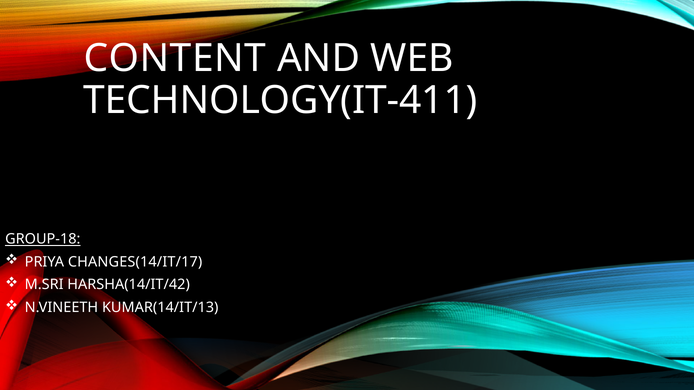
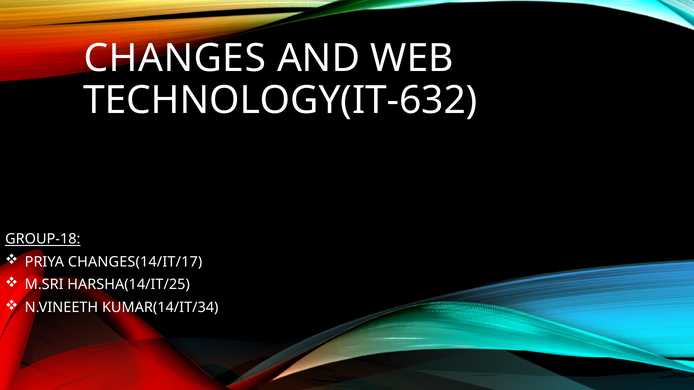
CONTENT: CONTENT -> CHANGES (175, 58)
TECHNOLOGY(IT-411: TECHNOLOGY(IT-411 -> TECHNOLOGY(IT-632 (280, 101)
HARSHA(14/IT/42: HARSHA(14/IT/42 -> HARSHA(14/IT/25 (129, 285)
KUMAR(14/IT/13: KUMAR(14/IT/13 -> KUMAR(14/IT/34 (160, 308)
